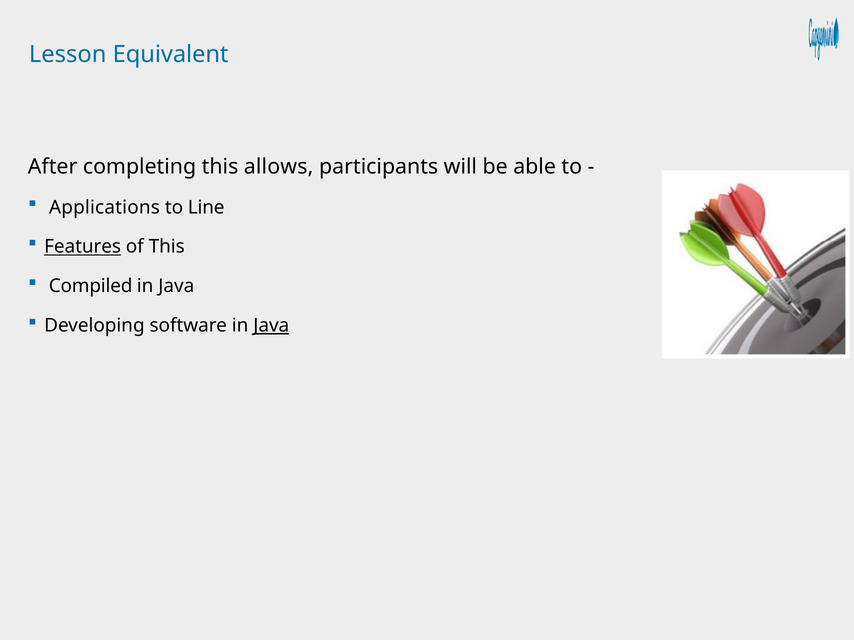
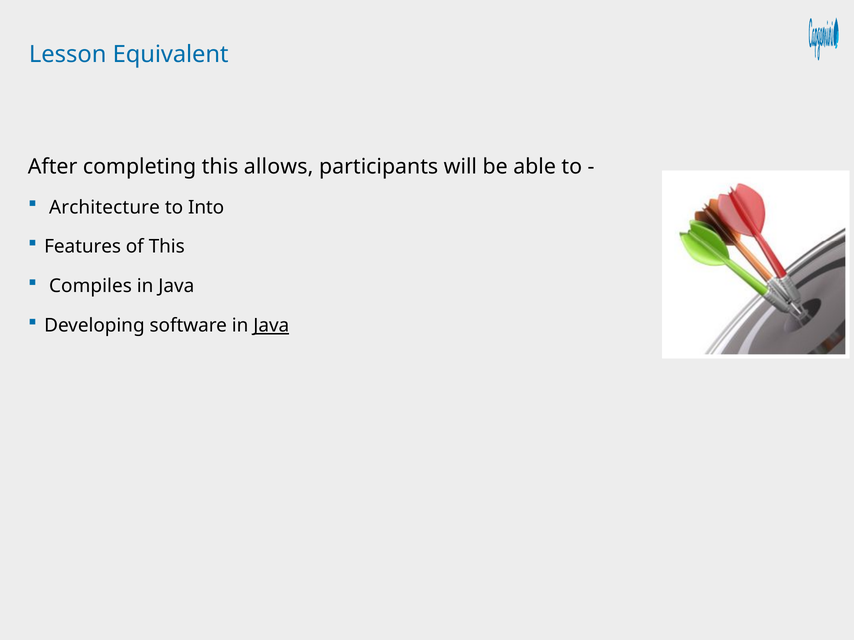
Applications: Applications -> Architecture (104, 207)
Line: Line -> Into (206, 207)
Features underline: present -> none (83, 247)
Compiled: Compiled -> Compiles (90, 286)
